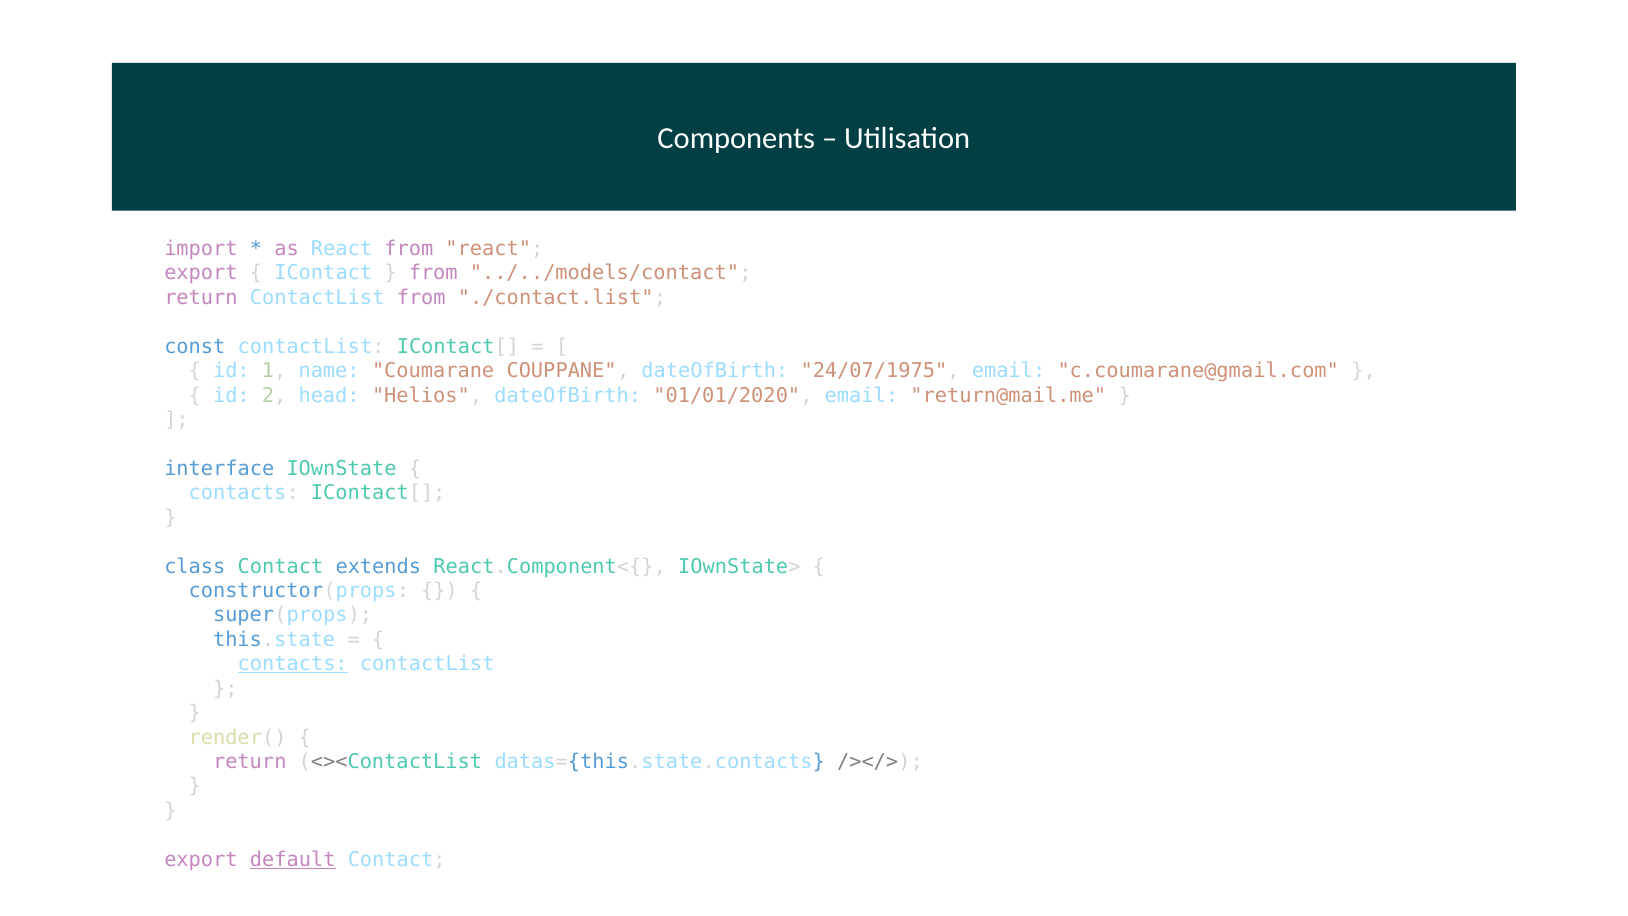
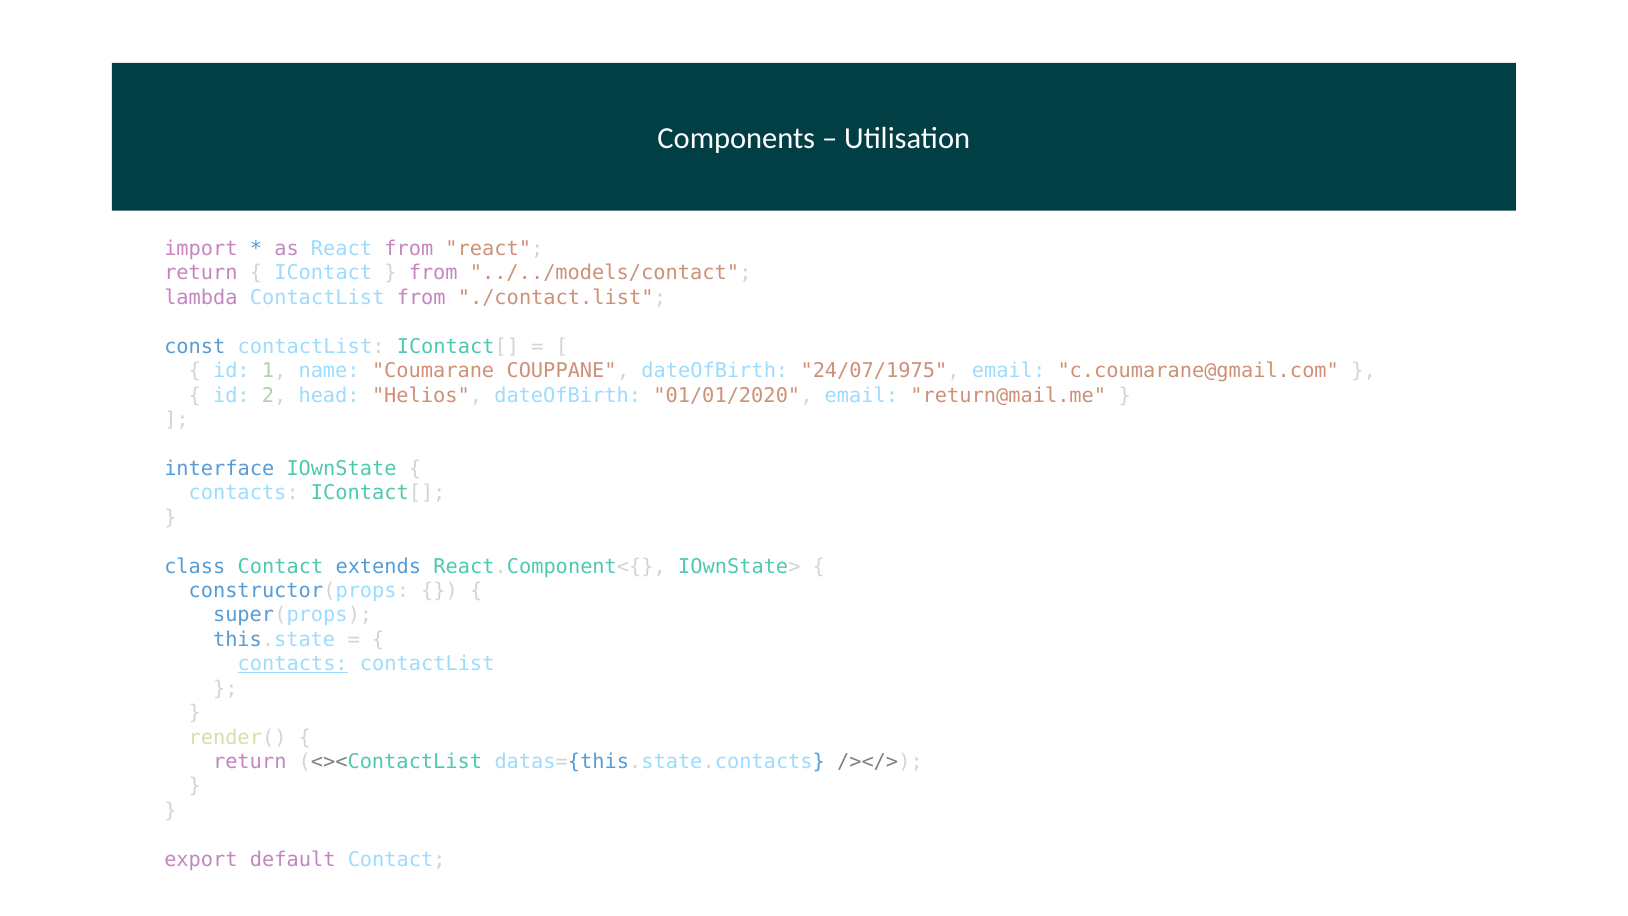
export: export -> return (201, 273)
return: return -> lambda (201, 298)
default underline: present -> none (293, 859)
